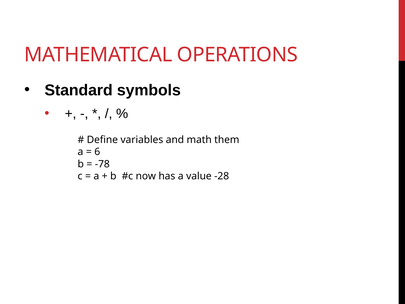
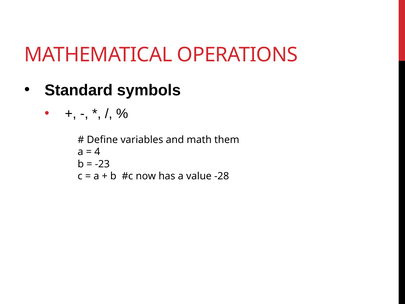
6: 6 -> 4 (97, 152)
-78: -78 -> -23 (102, 164)
